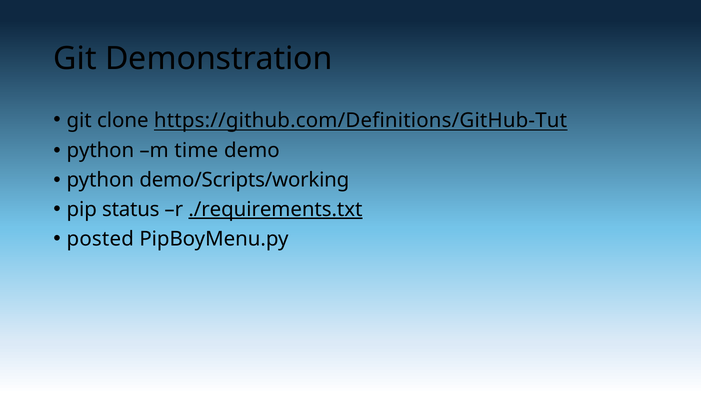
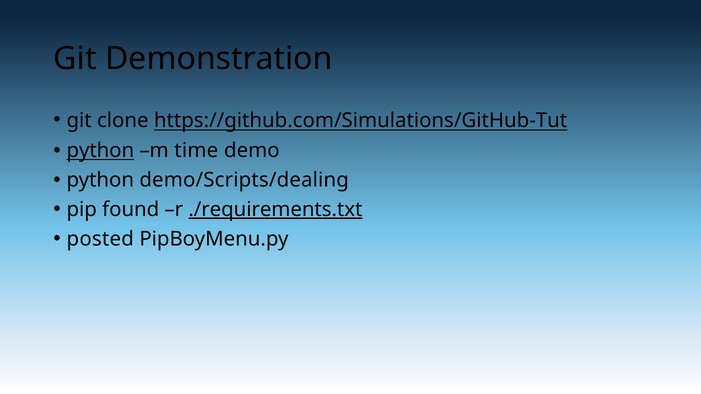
https://github.com/Definitions/GitHub-Tut: https://github.com/Definitions/GitHub-Tut -> https://github.com/Simulations/GitHub-Tut (361, 121)
python underline: none -> present (100, 151)
demo/Scripts/working: demo/Scripts/working -> demo/Scripts/dealing (244, 180)
status: status -> found (131, 210)
